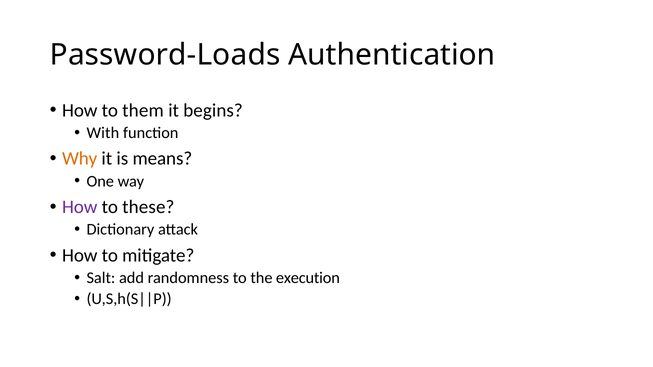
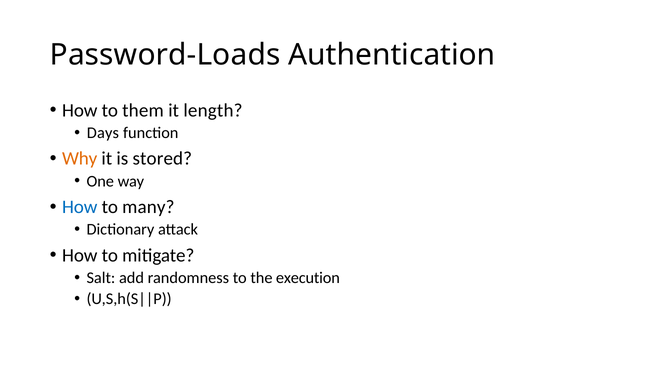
begins: begins -> length (213, 110)
With: With -> Days (103, 133)
means: means -> stored (162, 159)
How colour: purple -> blue (80, 207)
these: these -> many (148, 207)
